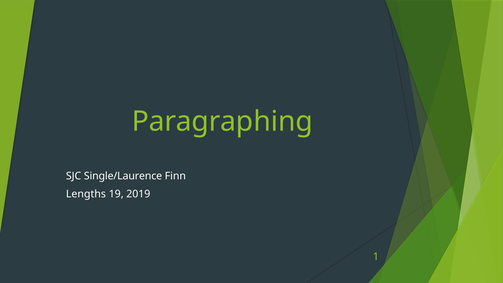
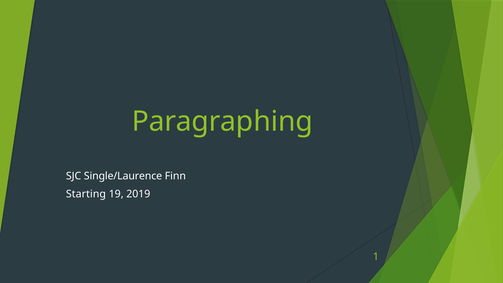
Lengths: Lengths -> Starting (86, 194)
